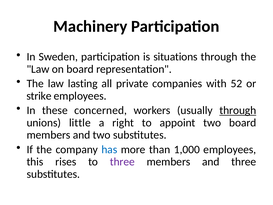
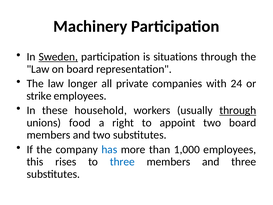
Sweden underline: none -> present (58, 57)
lasting: lasting -> longer (83, 84)
52: 52 -> 24 (237, 84)
concerned: concerned -> household (101, 110)
little: little -> food (80, 123)
three colour: purple -> blue (122, 162)
